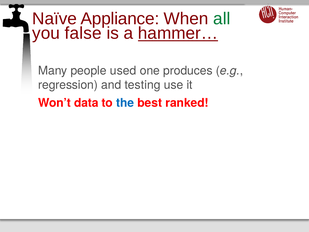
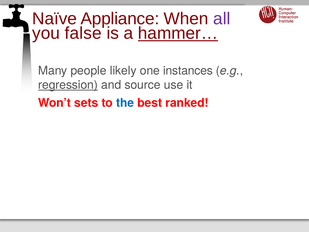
all colour: green -> purple (222, 19)
used: used -> likely (123, 70)
produces: produces -> instances (188, 70)
regression underline: none -> present (68, 85)
testing: testing -> source (143, 85)
data: data -> sets (86, 103)
